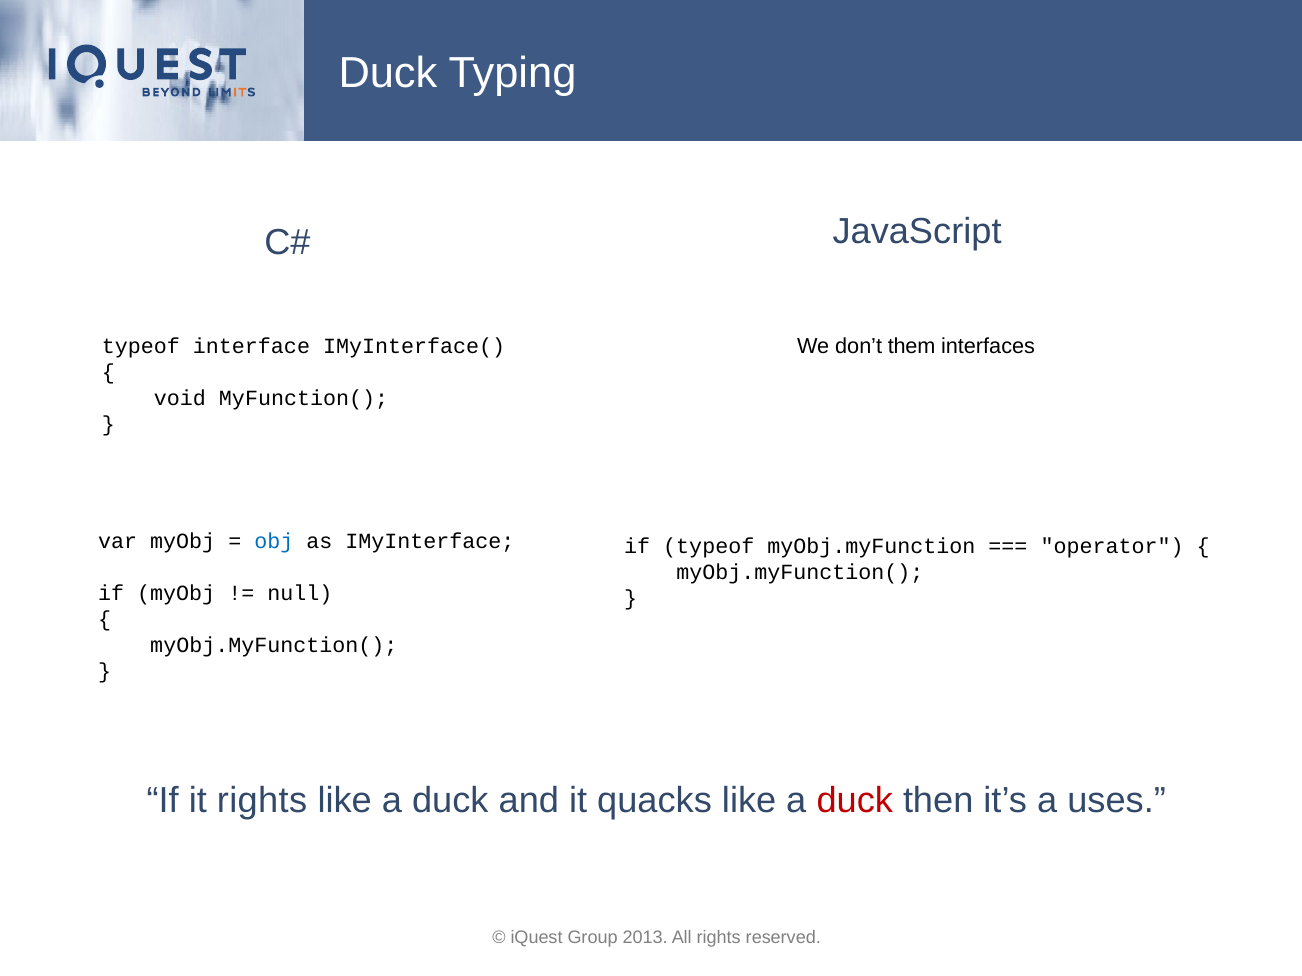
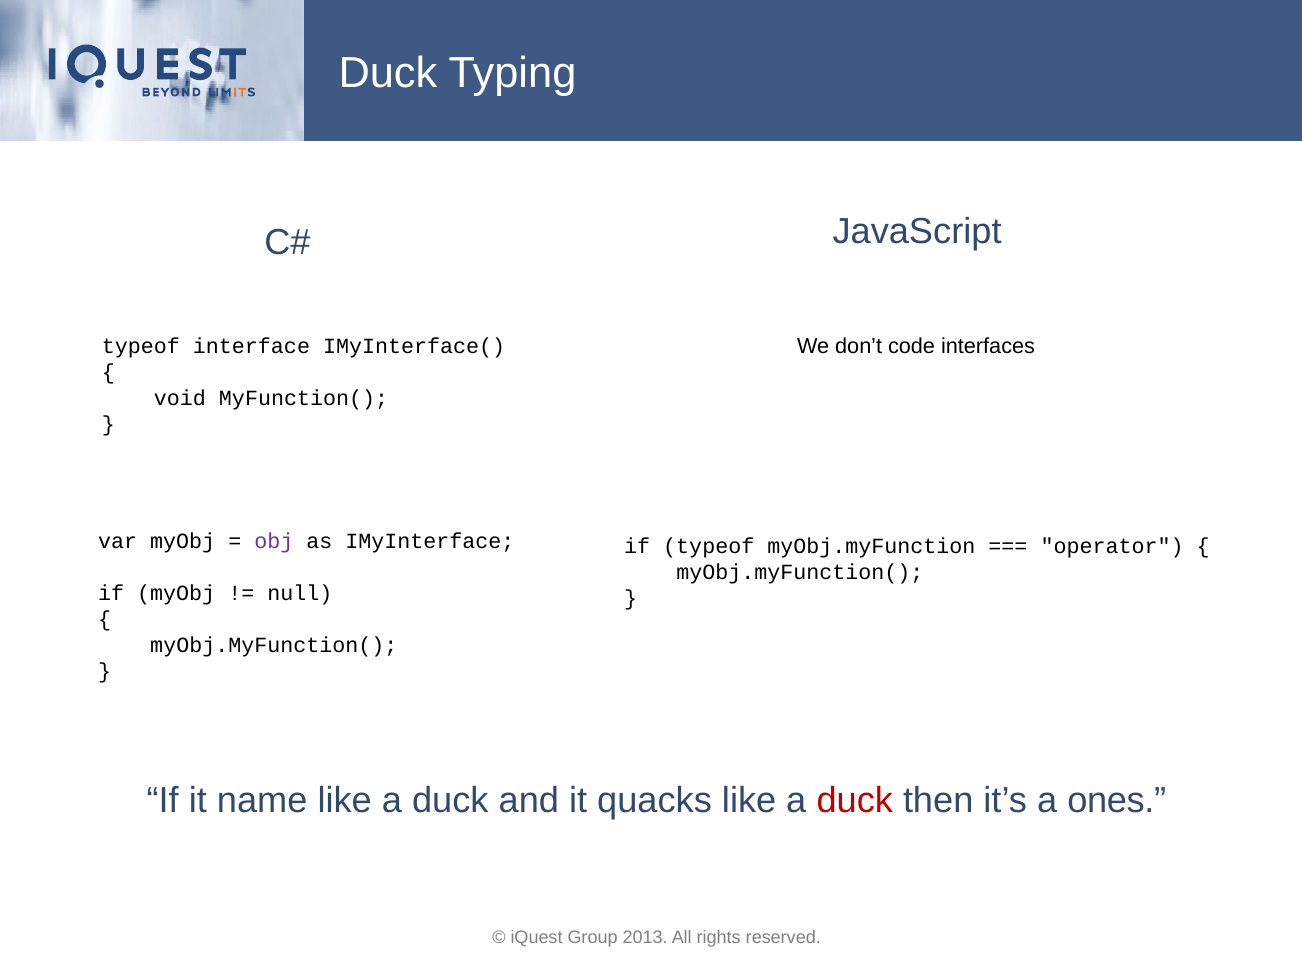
them: them -> code (912, 347)
obj colour: blue -> purple (274, 542)
it rights: rights -> name (262, 801)
uses: uses -> ones (1117, 801)
